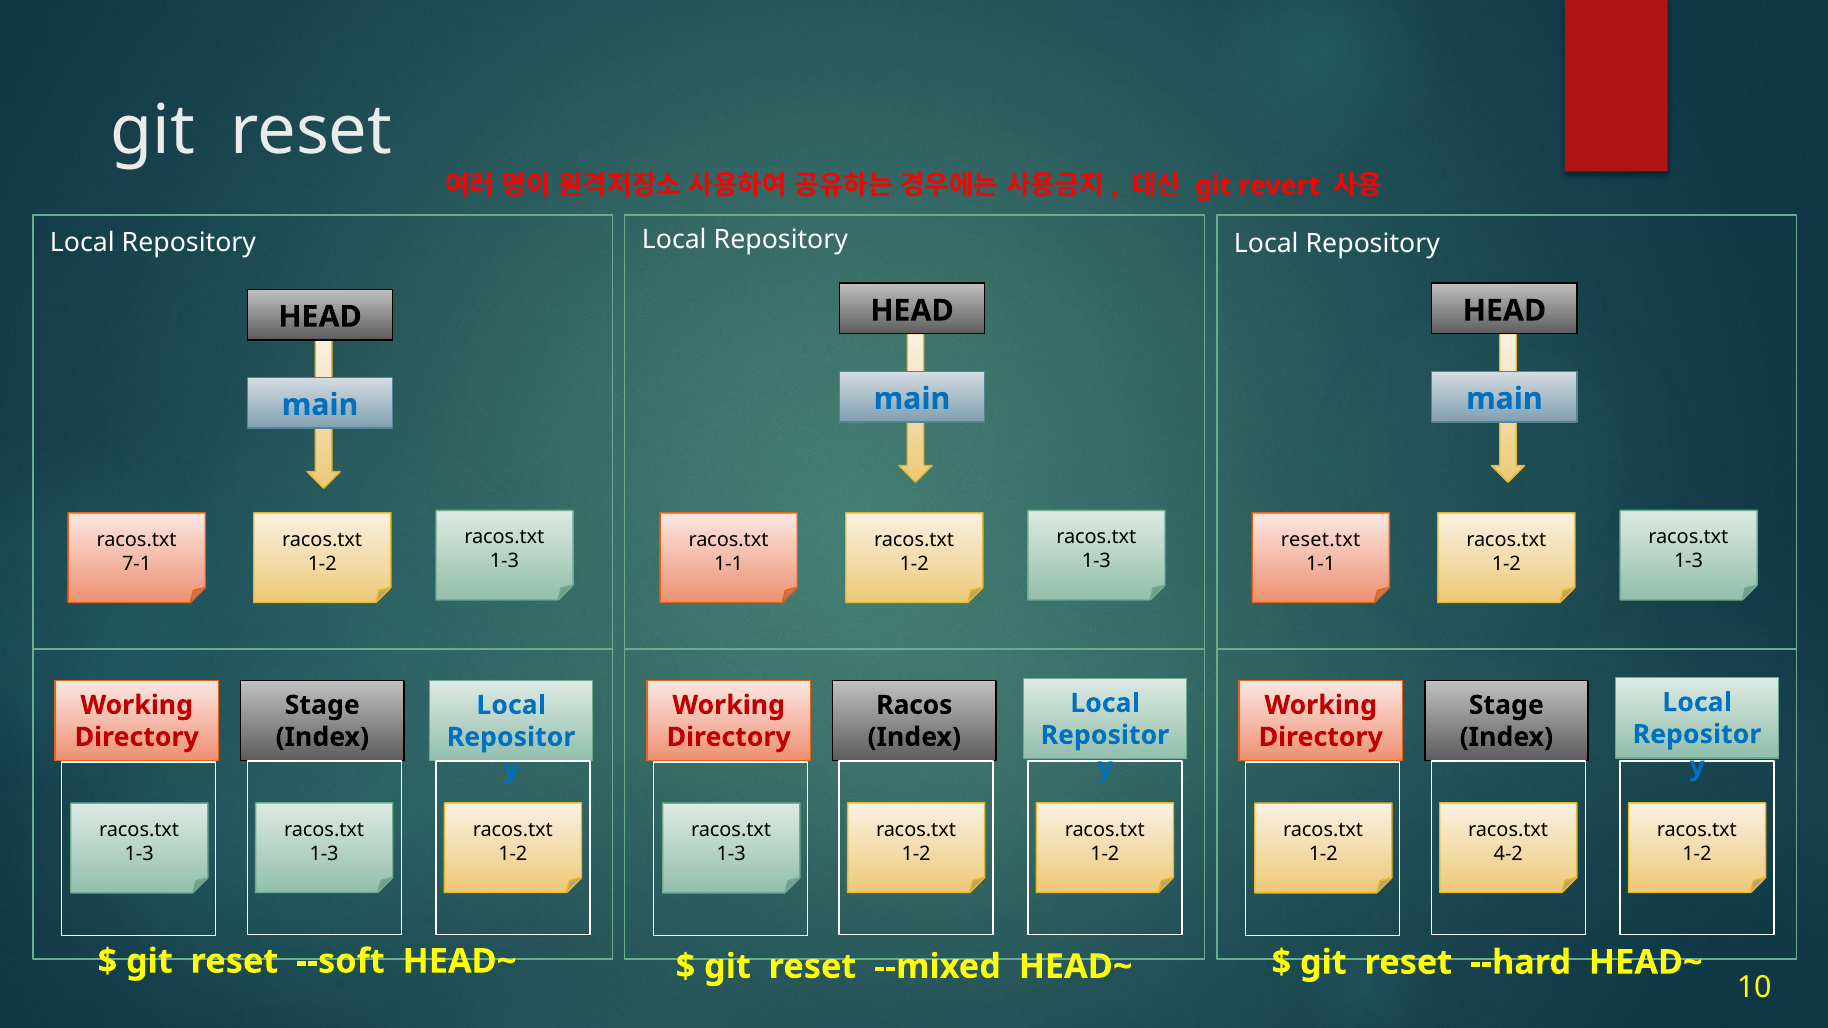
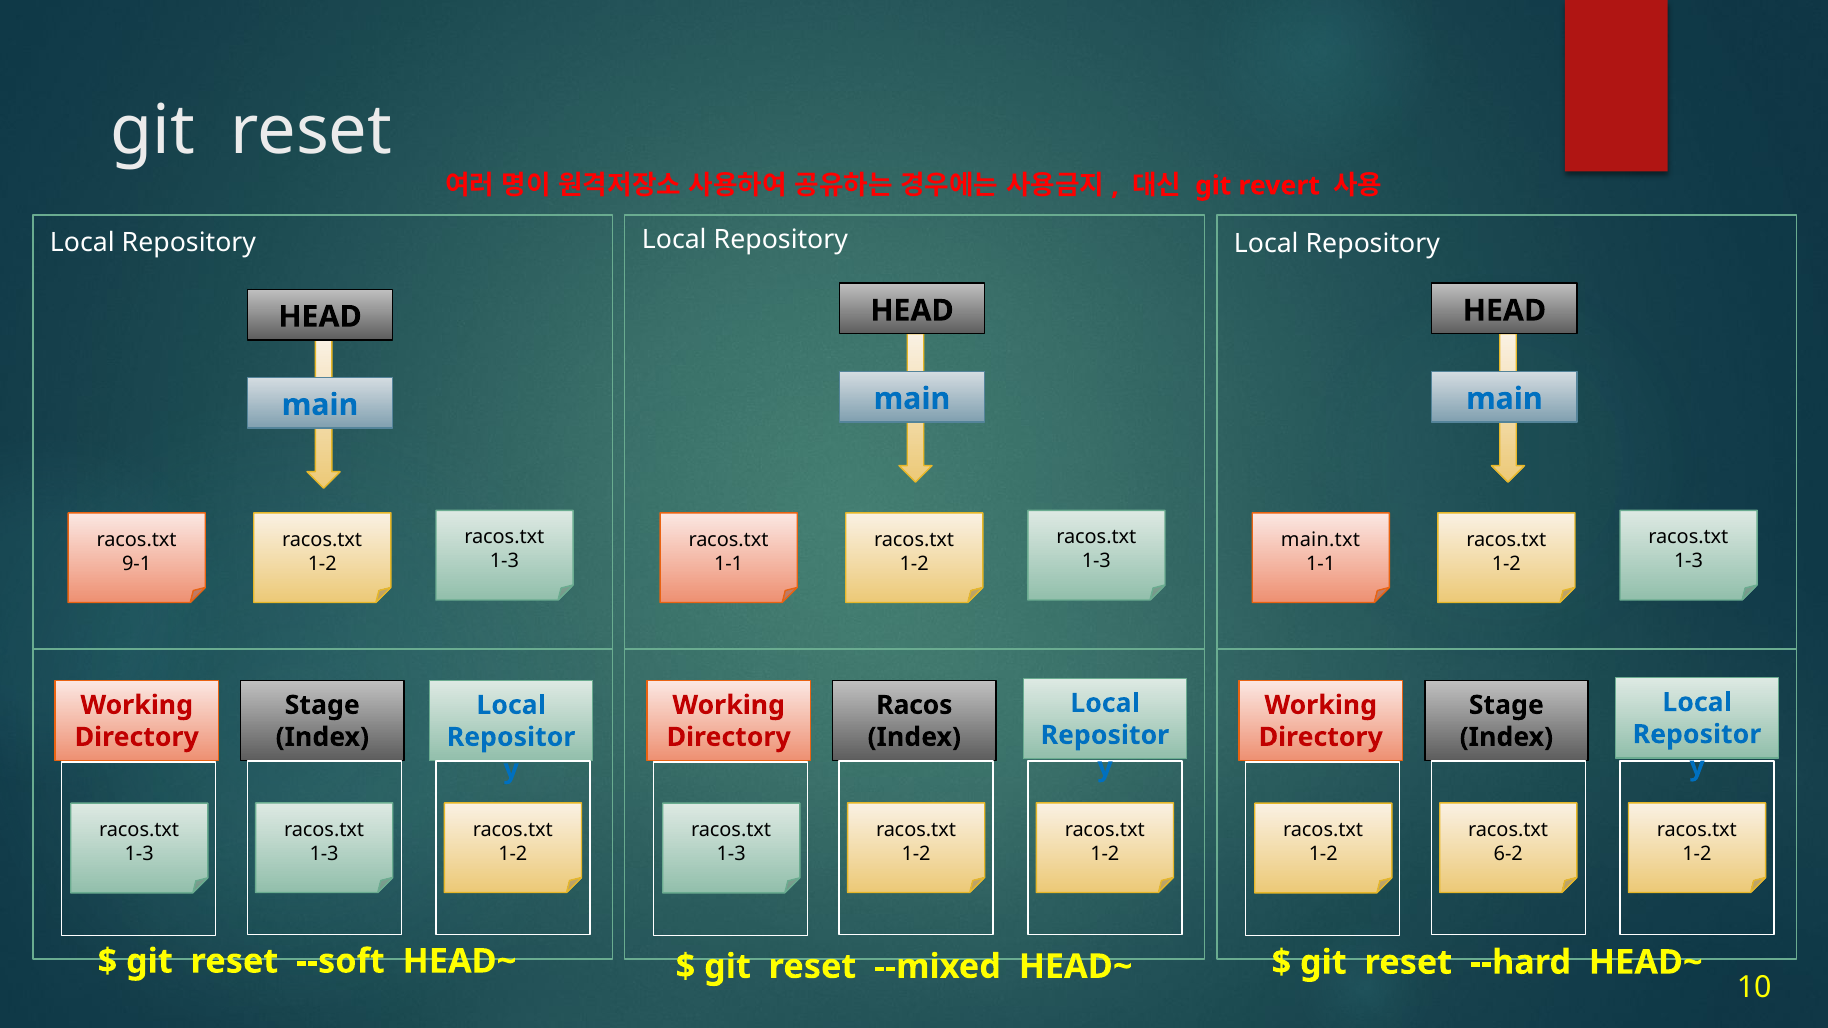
reset.txt: reset.txt -> main.txt (1321, 540)
7-1: 7-1 -> 9-1 (137, 564)
4-2: 4-2 -> 6-2 (1508, 854)
